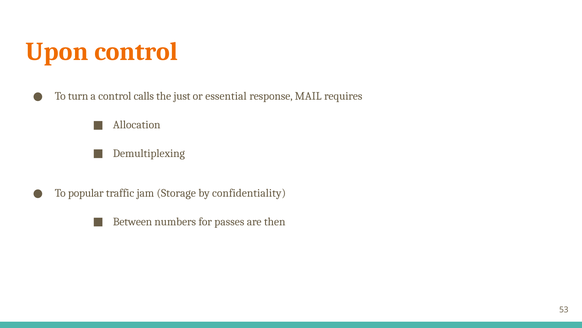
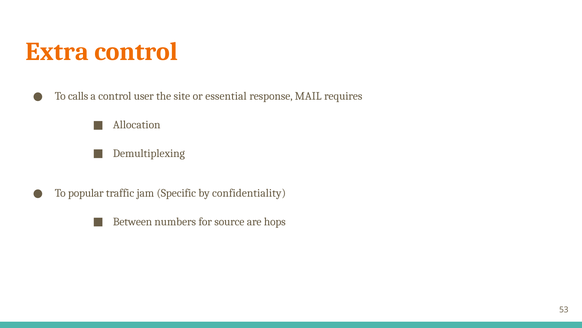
Upon: Upon -> Extra (57, 51)
turn: turn -> calls (78, 96)
calls: calls -> user (144, 96)
just: just -> site (182, 96)
Storage: Storage -> Specific (176, 193)
passes: passes -> source (229, 221)
then: then -> hops (275, 221)
